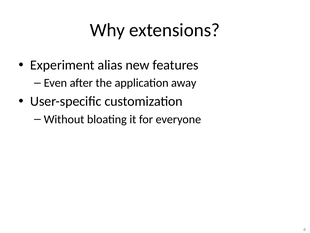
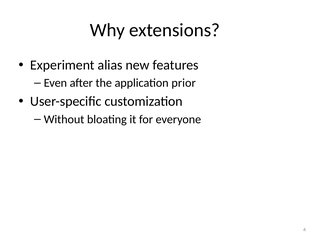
away: away -> prior (184, 83)
